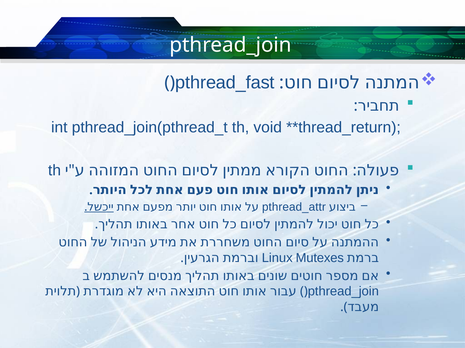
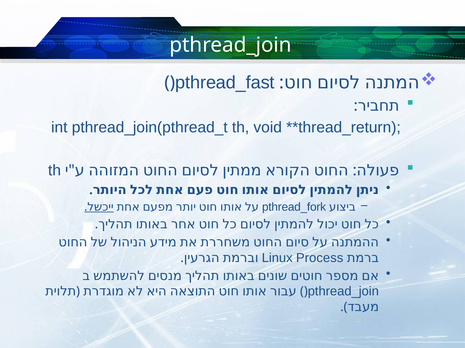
pthread_attr: pthread_attr -> pthread_fork (294, 207)
Mutexes: Mutexes -> Process (320, 258)
